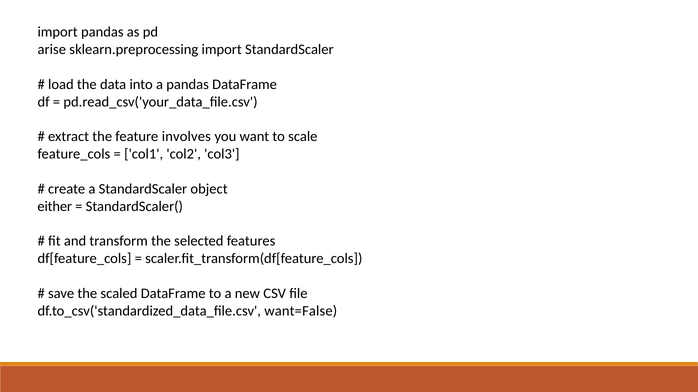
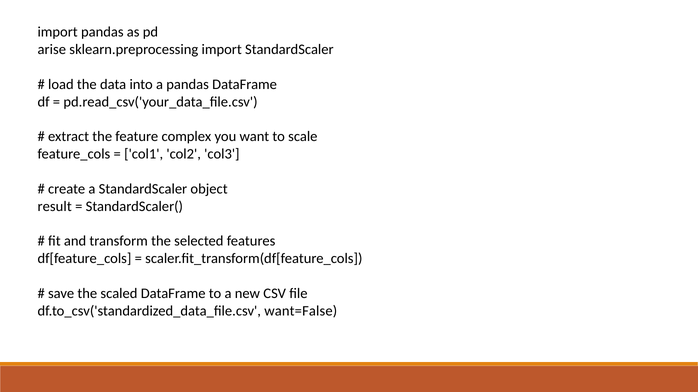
involves: involves -> complex (186, 137)
either: either -> result (55, 207)
